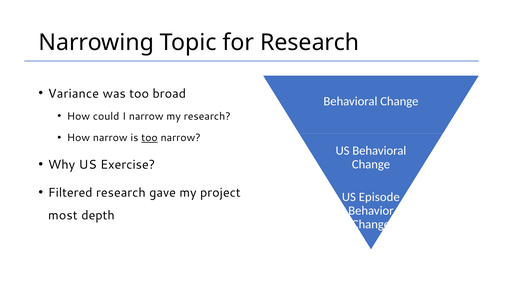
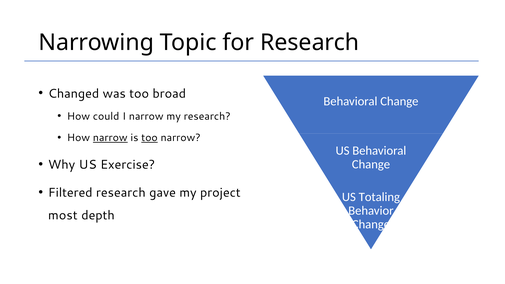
Variance: Variance -> Changed (74, 94)
narrow underline: none -> present (110, 138)
Episode: Episode -> Totaling (379, 197)
